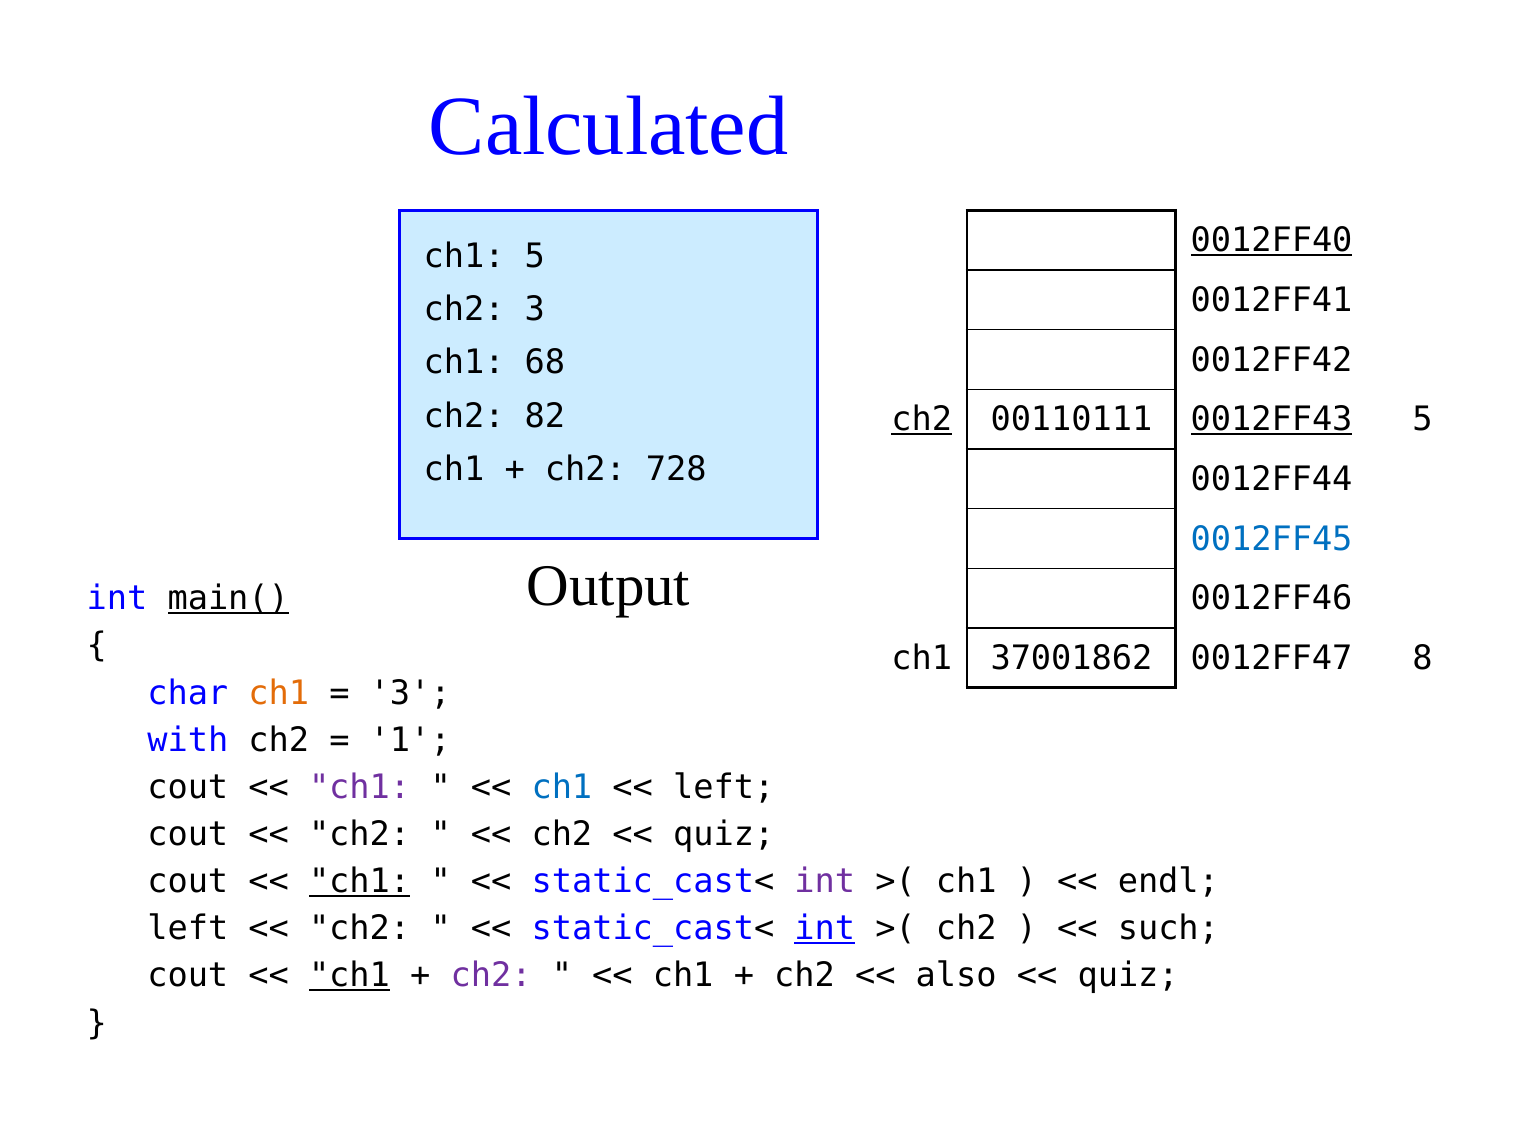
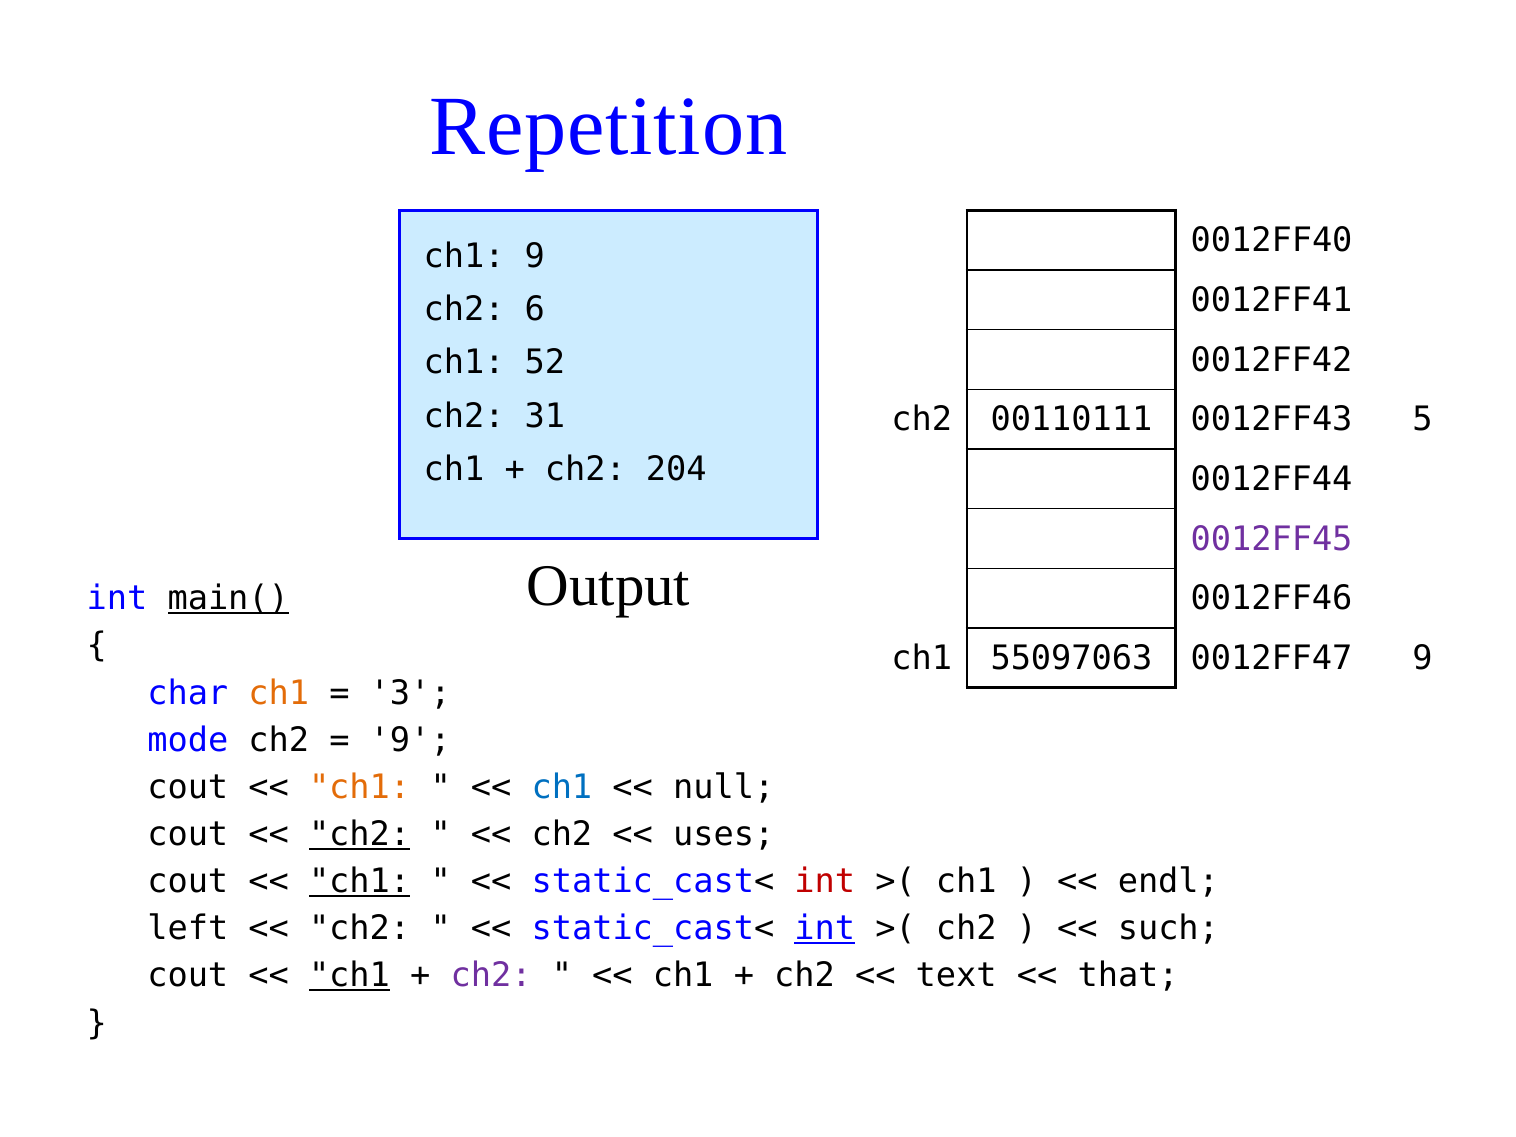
Calculated: Calculated -> Repetition (608, 127)
0012FF40 underline: present -> none (1272, 241)
ch1 5: 5 -> 9 (535, 257)
ch2 3: 3 -> 6 (535, 310)
68: 68 -> 52 (545, 363)
82: 82 -> 31 (545, 416)
ch2 underline: present -> none (922, 420)
0012FF43 underline: present -> none (1272, 420)
728: 728 -> 204 (676, 469)
0012FF45 colour: blue -> purple (1272, 539)
37001862: 37001862 -> 55097063 (1071, 658)
0012FF47 8: 8 -> 9 (1422, 658)
with: with -> mode (188, 740)
1: 1 -> 9 (410, 740)
ch1 colour: purple -> orange (360, 787)
left: left -> null (724, 787)
ch2 underline: none -> present (360, 834)
quiz: quiz -> uses (724, 834)
int colour: purple -> red (825, 882)
also: also -> text (956, 976)
quiz: quiz -> that (1128, 976)
